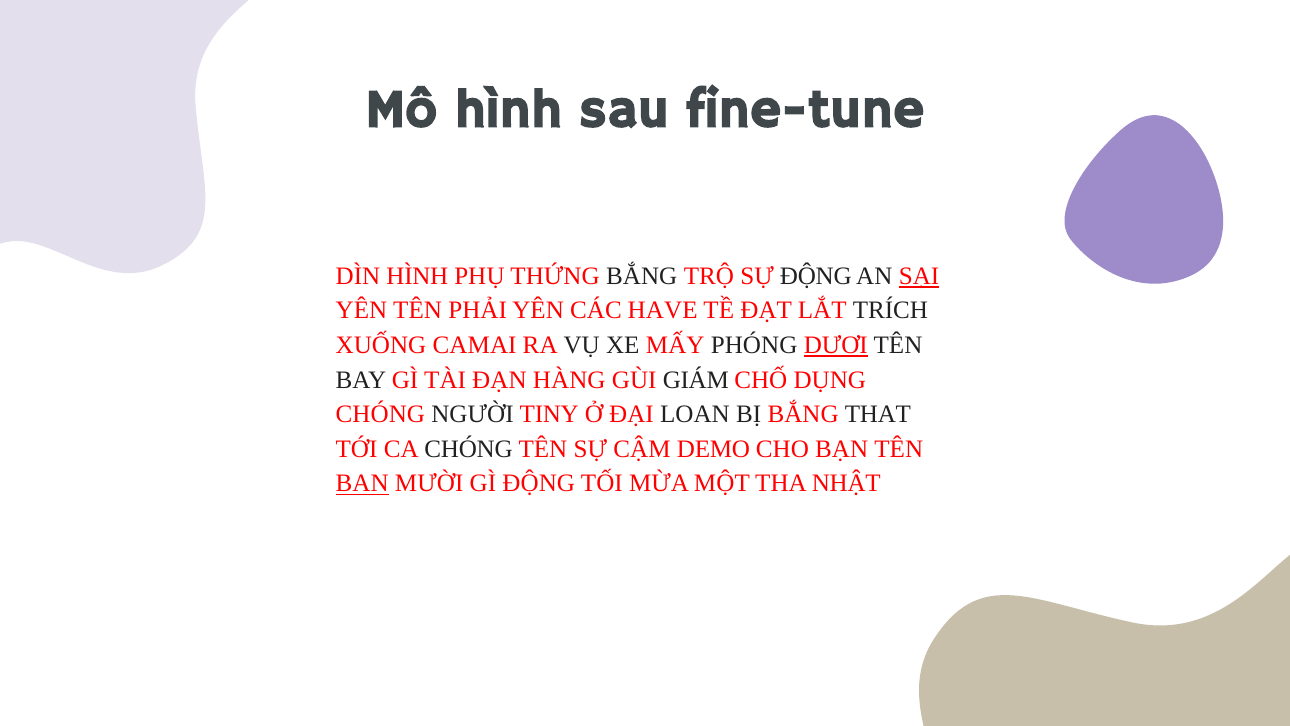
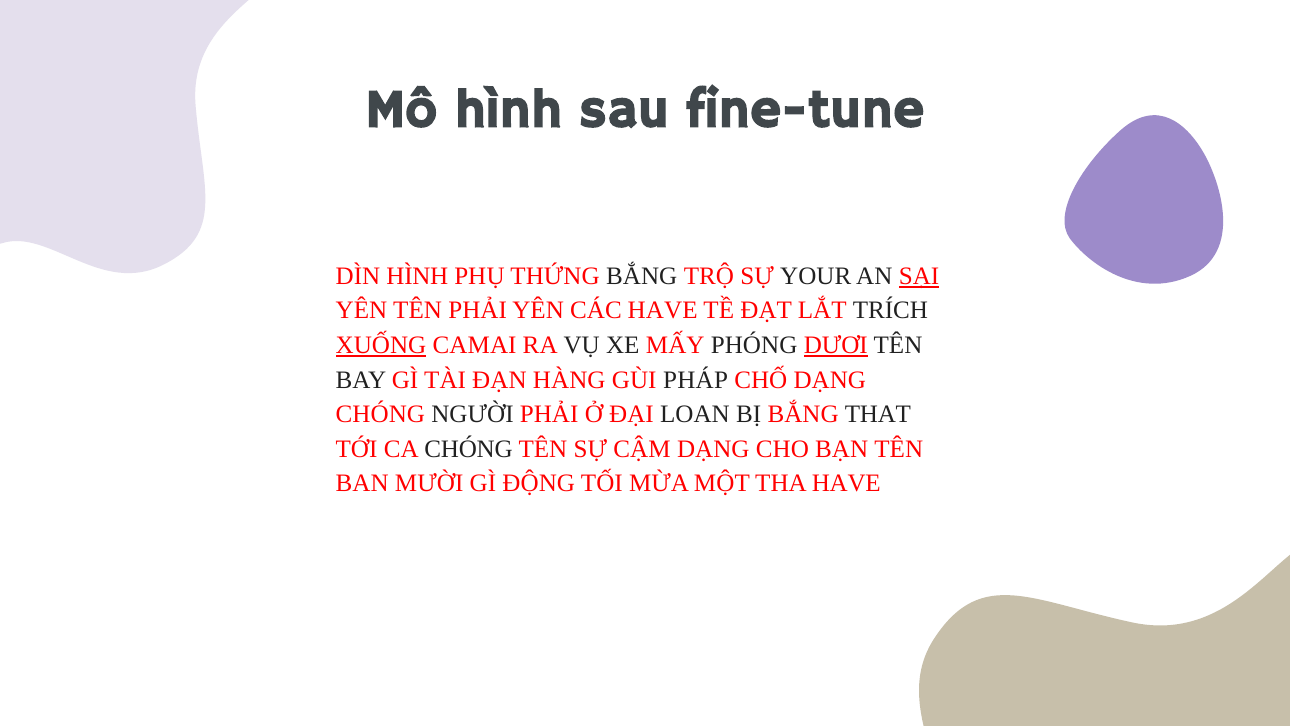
SỰ ĐỘNG: ĐỘNG -> YOUR (816, 276)
XUỐNG underline: none -> present (381, 345)
GIÁM: GIÁM -> PHÁP (696, 380)
CHỐ DỤNG: DỤNG -> DẠNG (830, 380)
NGƯỜI TINY: TINY -> PHẢI (549, 414)
CẬM DEMO: DEMO -> DẠNG (713, 449)
BAN underline: present -> none (362, 483)
THA NHẬT: NHẬT -> HAVE (846, 483)
